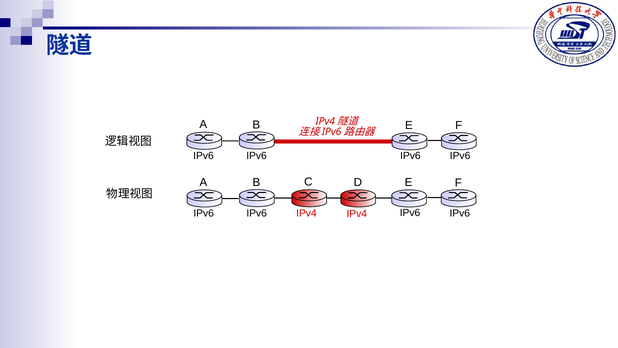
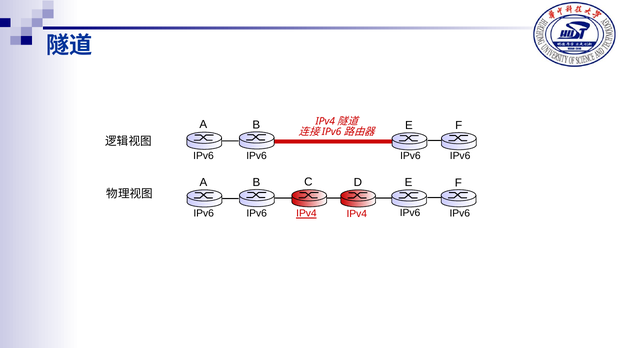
IPv4 underline: none -> present (306, 213)
